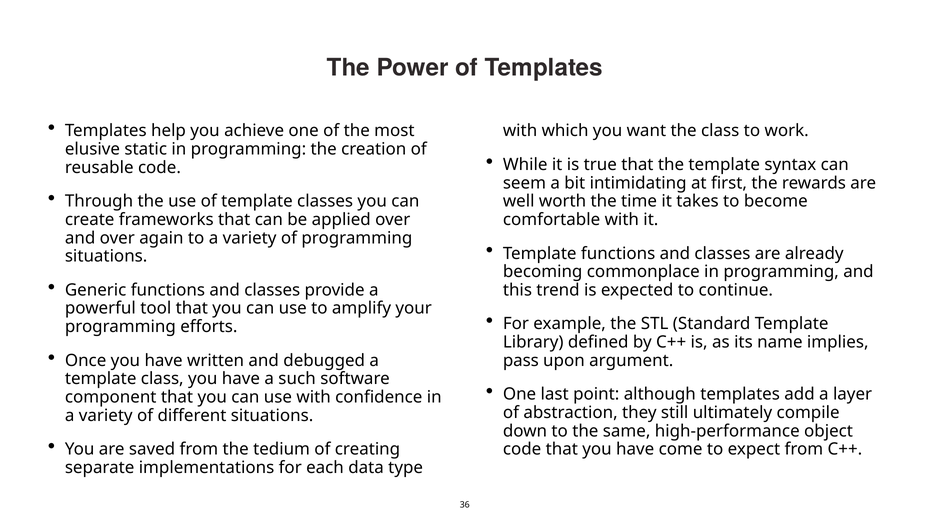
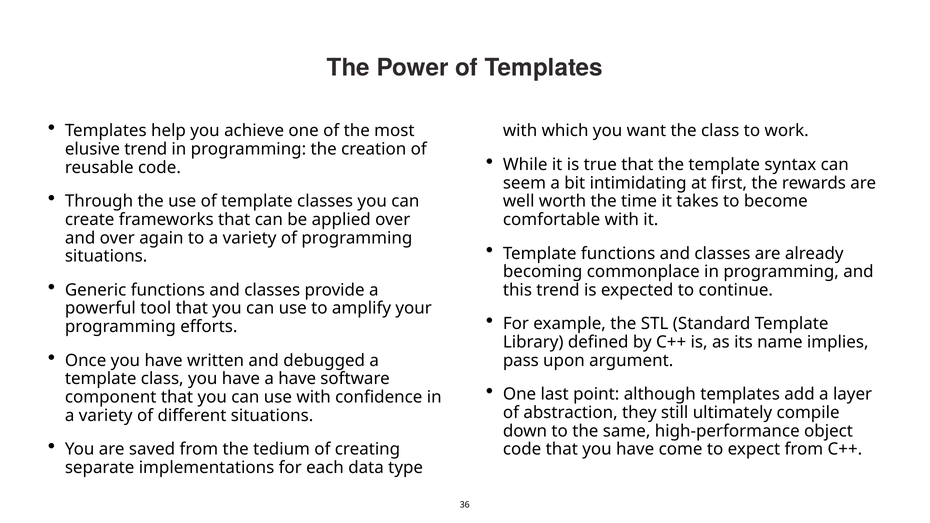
elusive static: static -> trend (146, 149)
a such: such -> have (297, 379)
